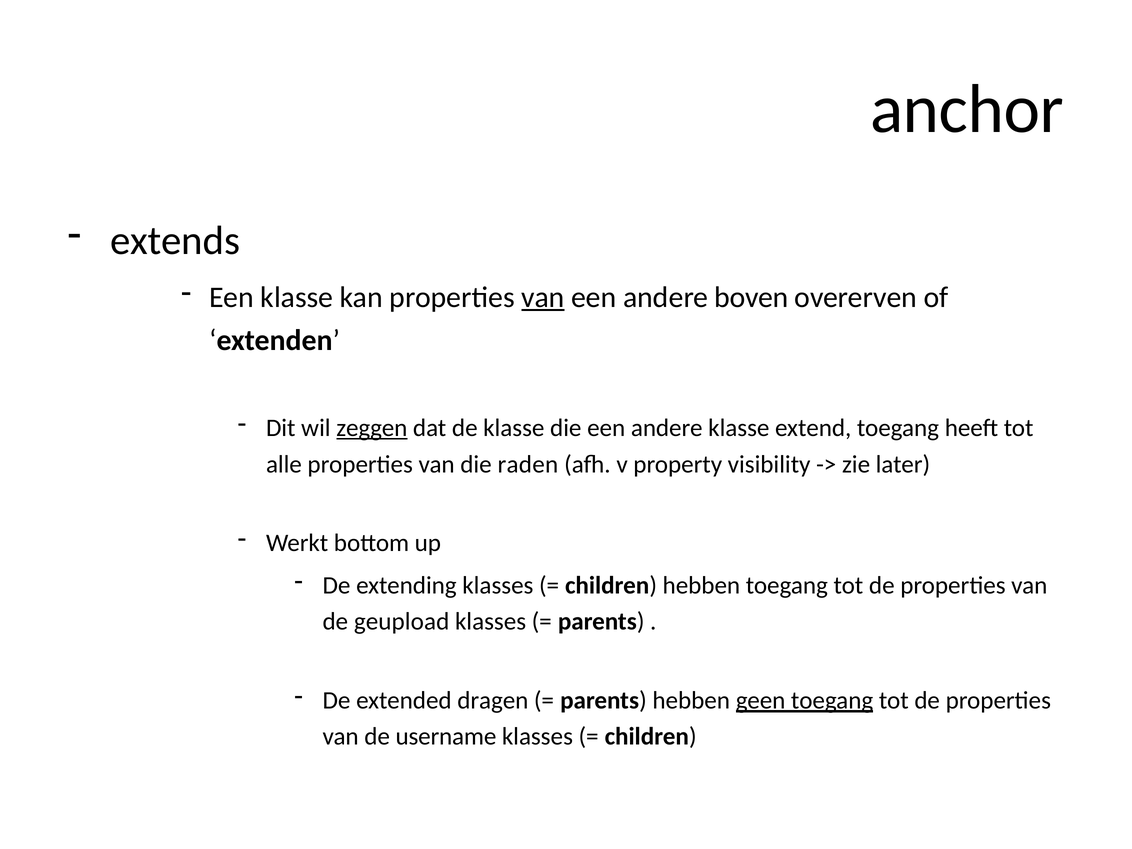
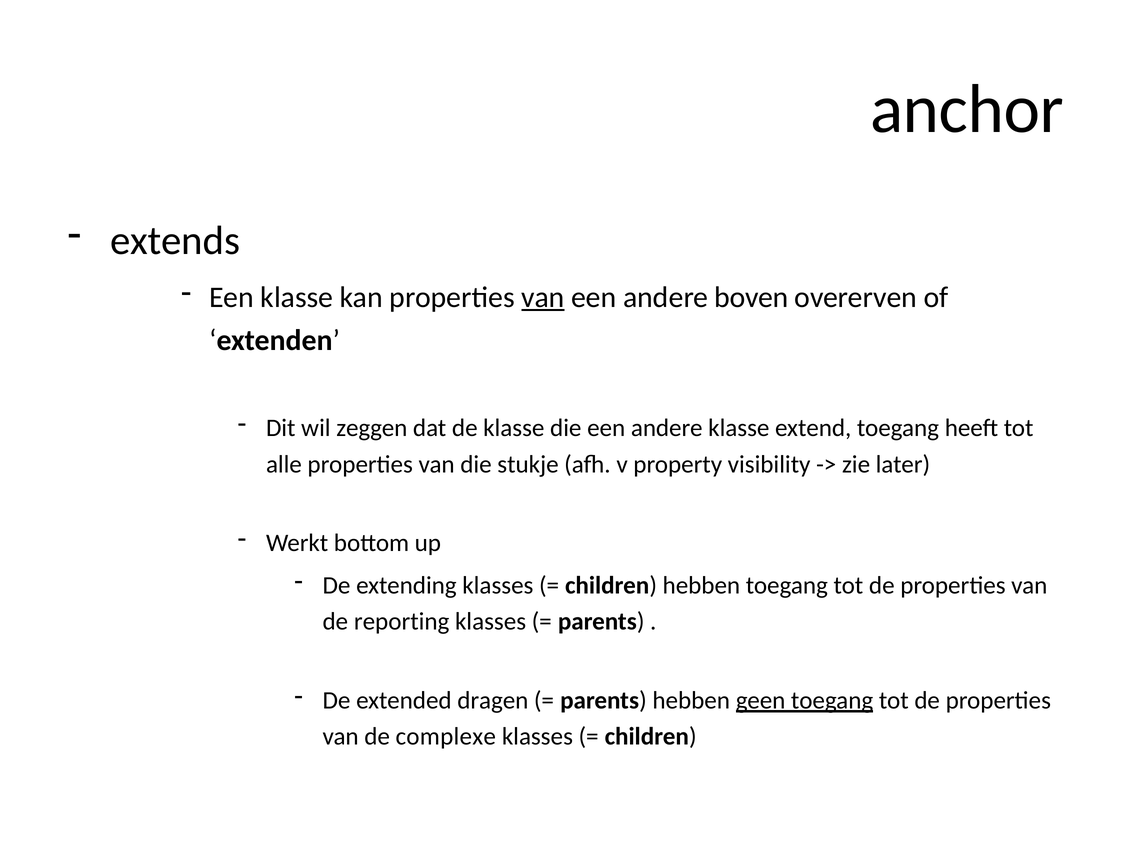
zeggen underline: present -> none (372, 428)
raden: raden -> stukje (528, 464)
geupload: geupload -> reporting (402, 622)
username: username -> complexe (446, 737)
